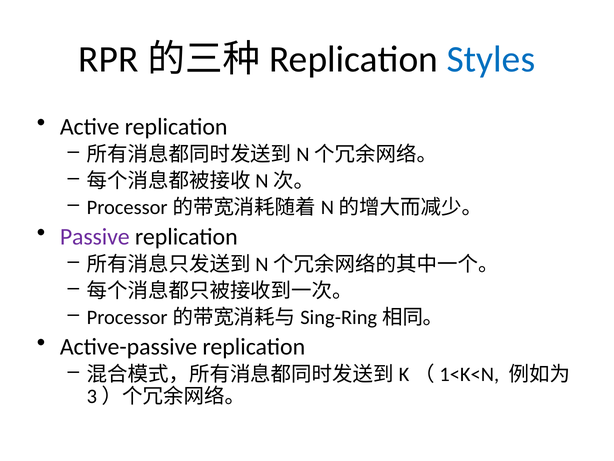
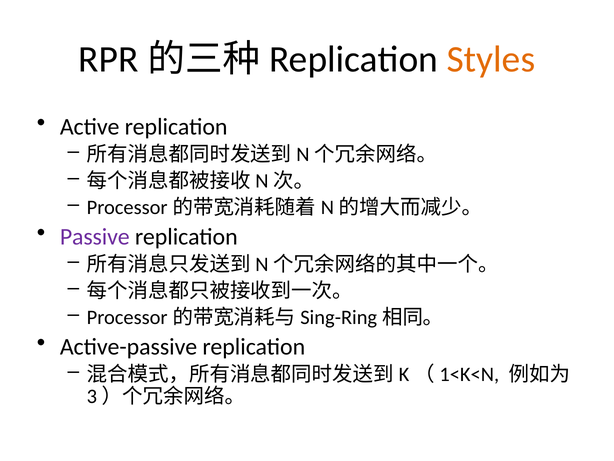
Styles colour: blue -> orange (491, 59)
